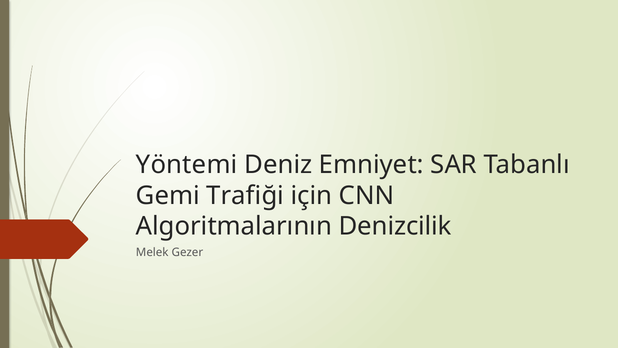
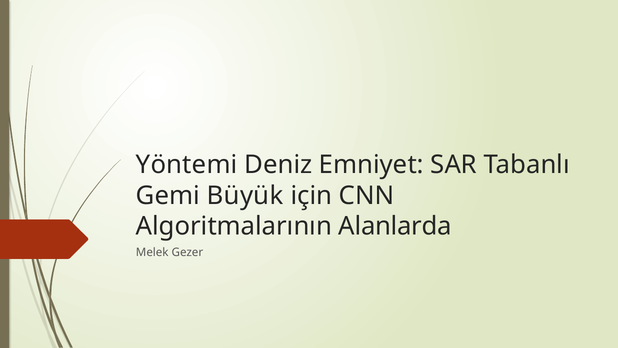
Trafiği: Trafiği -> Büyük (245, 195)
Denizcilik: Denizcilik -> Alanlarda (395, 226)
